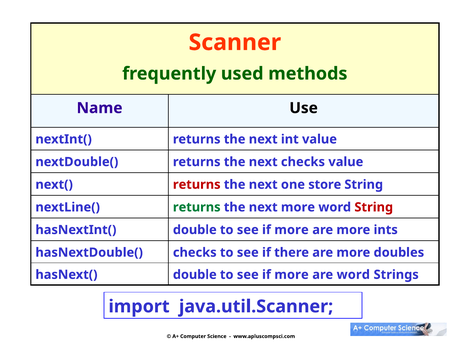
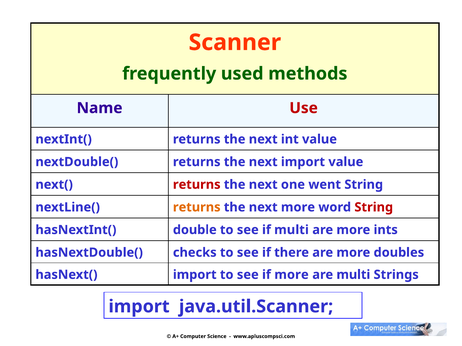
Use colour: black -> red (304, 108)
next checks: checks -> import (303, 162)
store: store -> went (325, 185)
returns colour: green -> orange (197, 208)
more: more -> multi (292, 230)
hasNext( double: double -> import (195, 275)
are word: word -> multi (353, 275)
